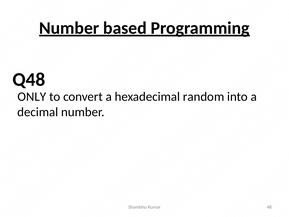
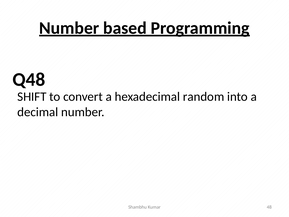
ONLY: ONLY -> SHIFT (32, 97)
